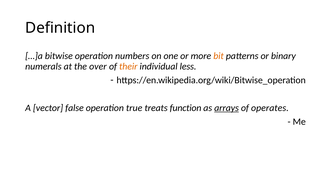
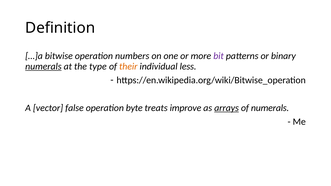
bit colour: orange -> purple (219, 56)
numerals underline: none -> present (43, 66)
over: over -> type (98, 66)
true: true -> byte (134, 108)
function: function -> improve (186, 108)
of operates: operates -> numerals (270, 108)
